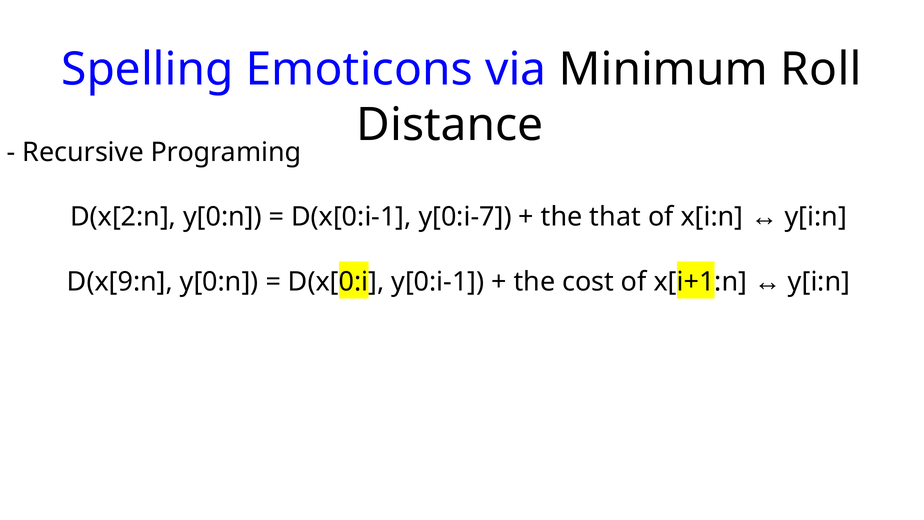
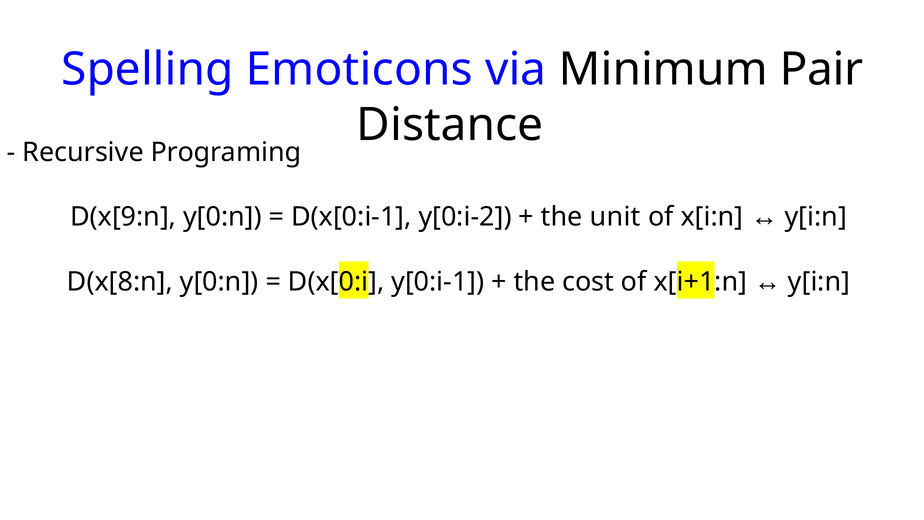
Roll: Roll -> Pair (821, 69)
D(x[2:n: D(x[2:n -> D(x[9:n (123, 217)
y[0:i-7: y[0:i-7 -> y[0:i-2 (465, 217)
that: that -> unit (615, 217)
D(x[9:n: D(x[9:n -> D(x[8:n (120, 282)
